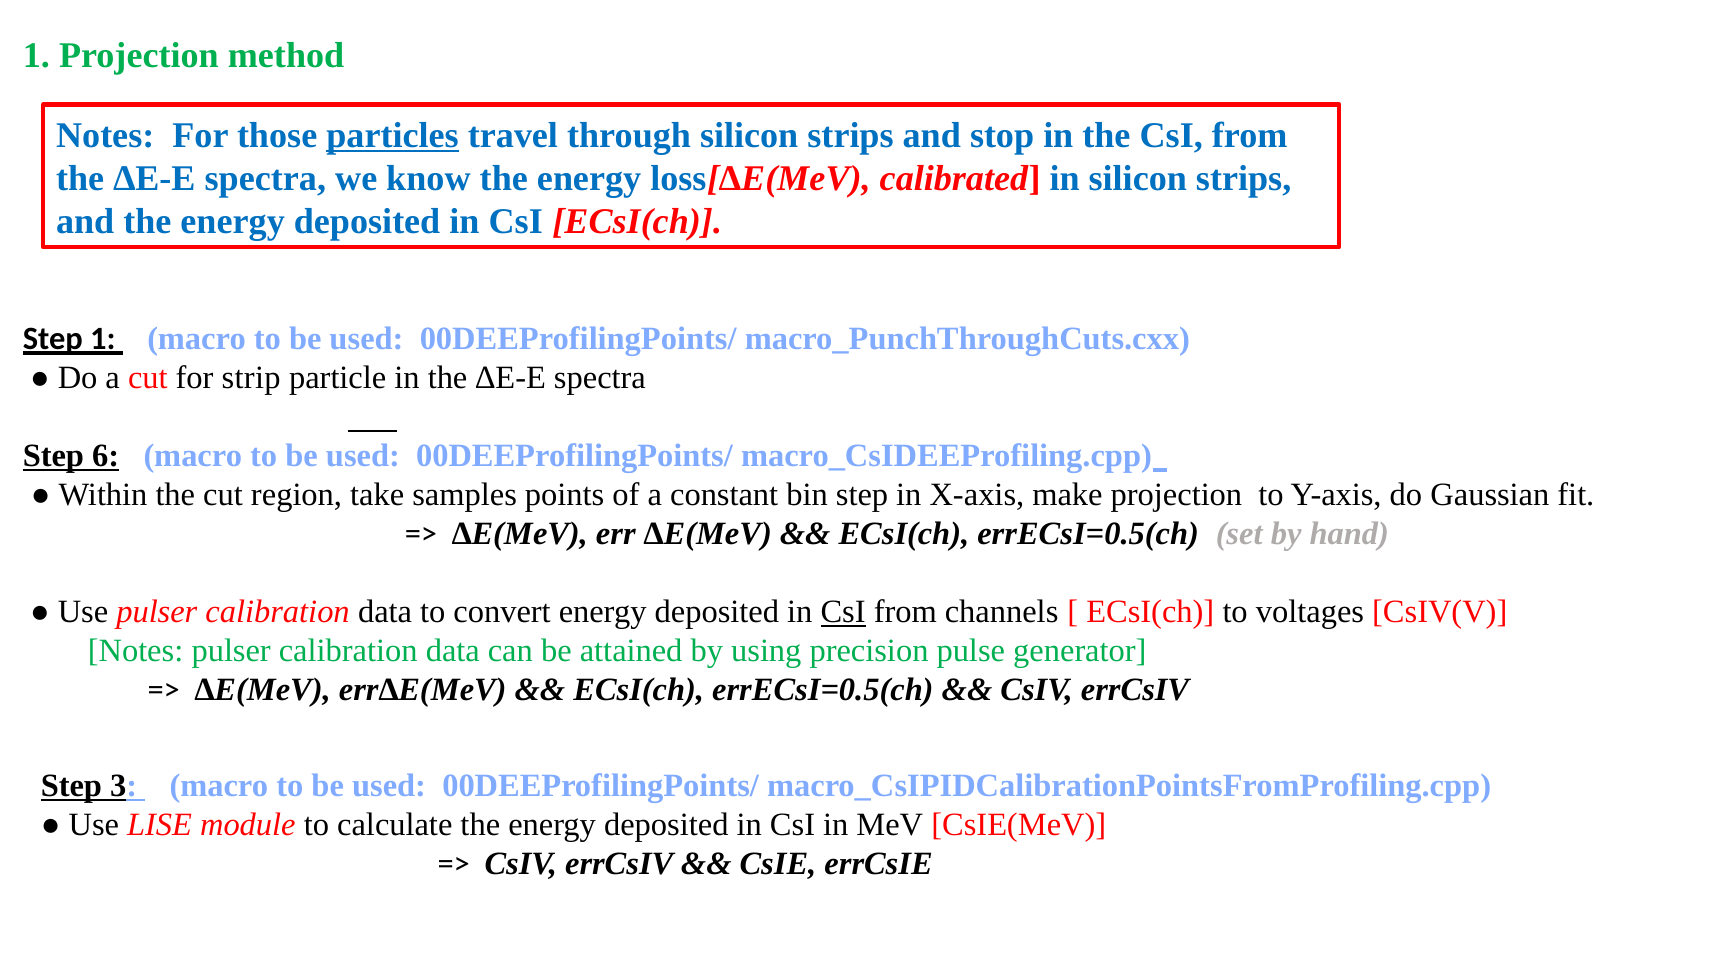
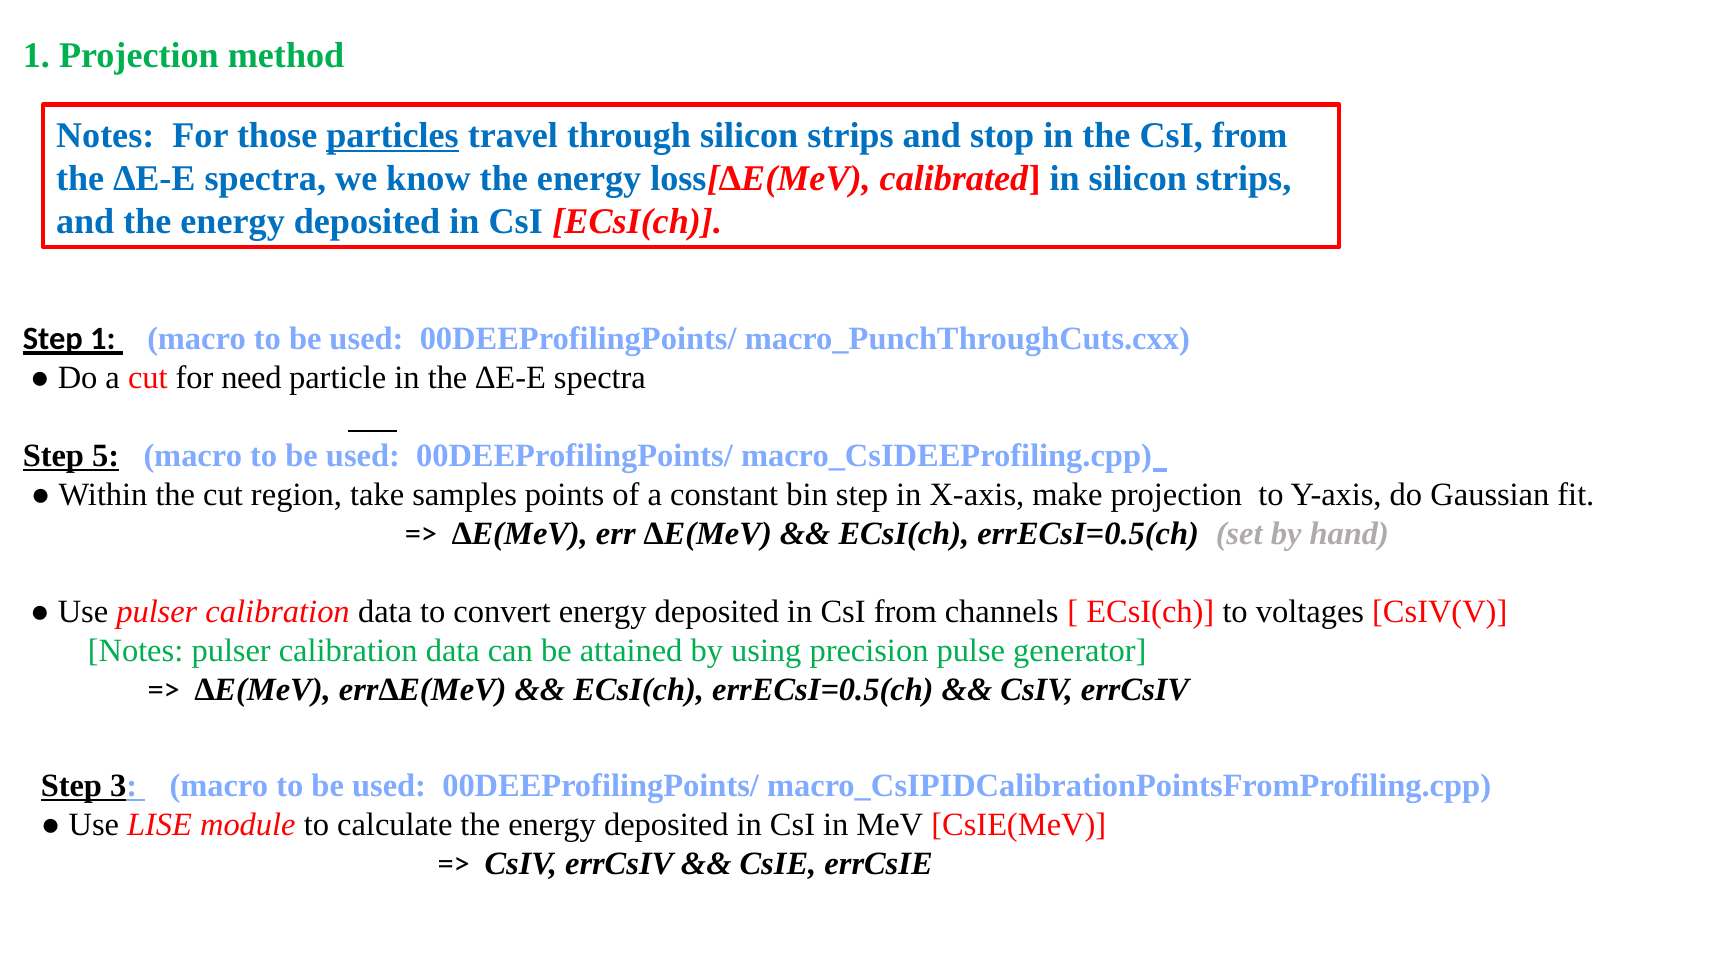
strip: strip -> need (251, 378)
6: 6 -> 5 (106, 456)
CsI underline: present -> none (843, 612)
